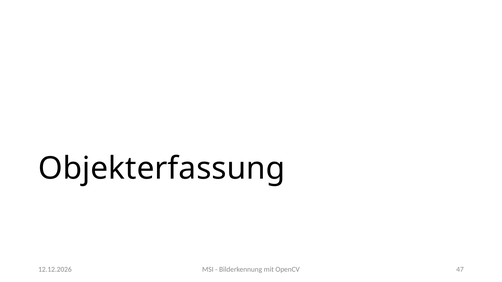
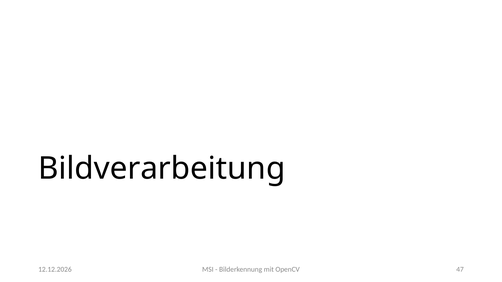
Objekterfassung: Objekterfassung -> Bildverarbeitung (162, 169)
